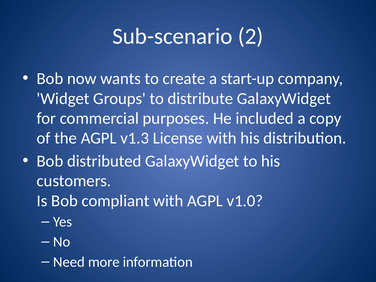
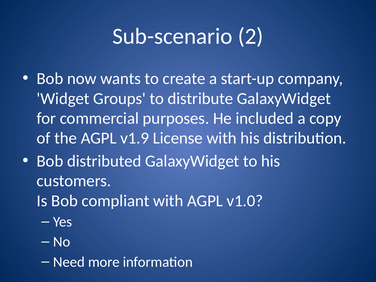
v1.3: v1.3 -> v1.9 (135, 138)
